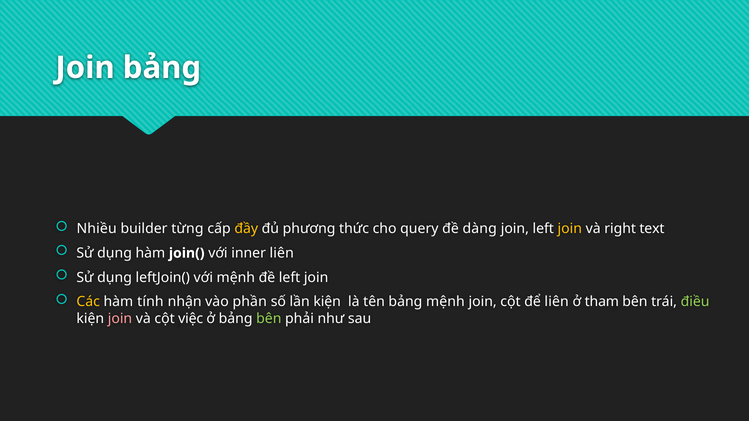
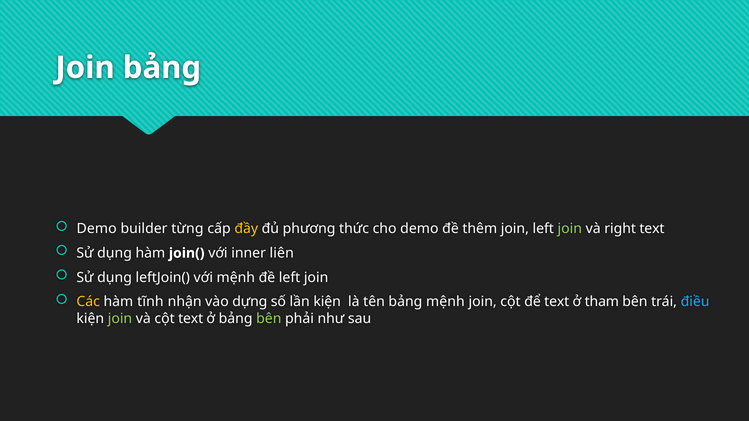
Nhiều: Nhiều -> Demo (97, 229)
cho query: query -> demo (419, 229)
dàng: dàng -> thêm (480, 229)
join colour: yellow -> light green (570, 229)
tính: tính -> tĩnh (150, 302)
phần: phần -> dựng (250, 302)
để liên: liên -> text (557, 302)
điều colour: light green -> light blue (695, 302)
join colour: pink -> light green (120, 319)
cột việc: việc -> text (191, 319)
